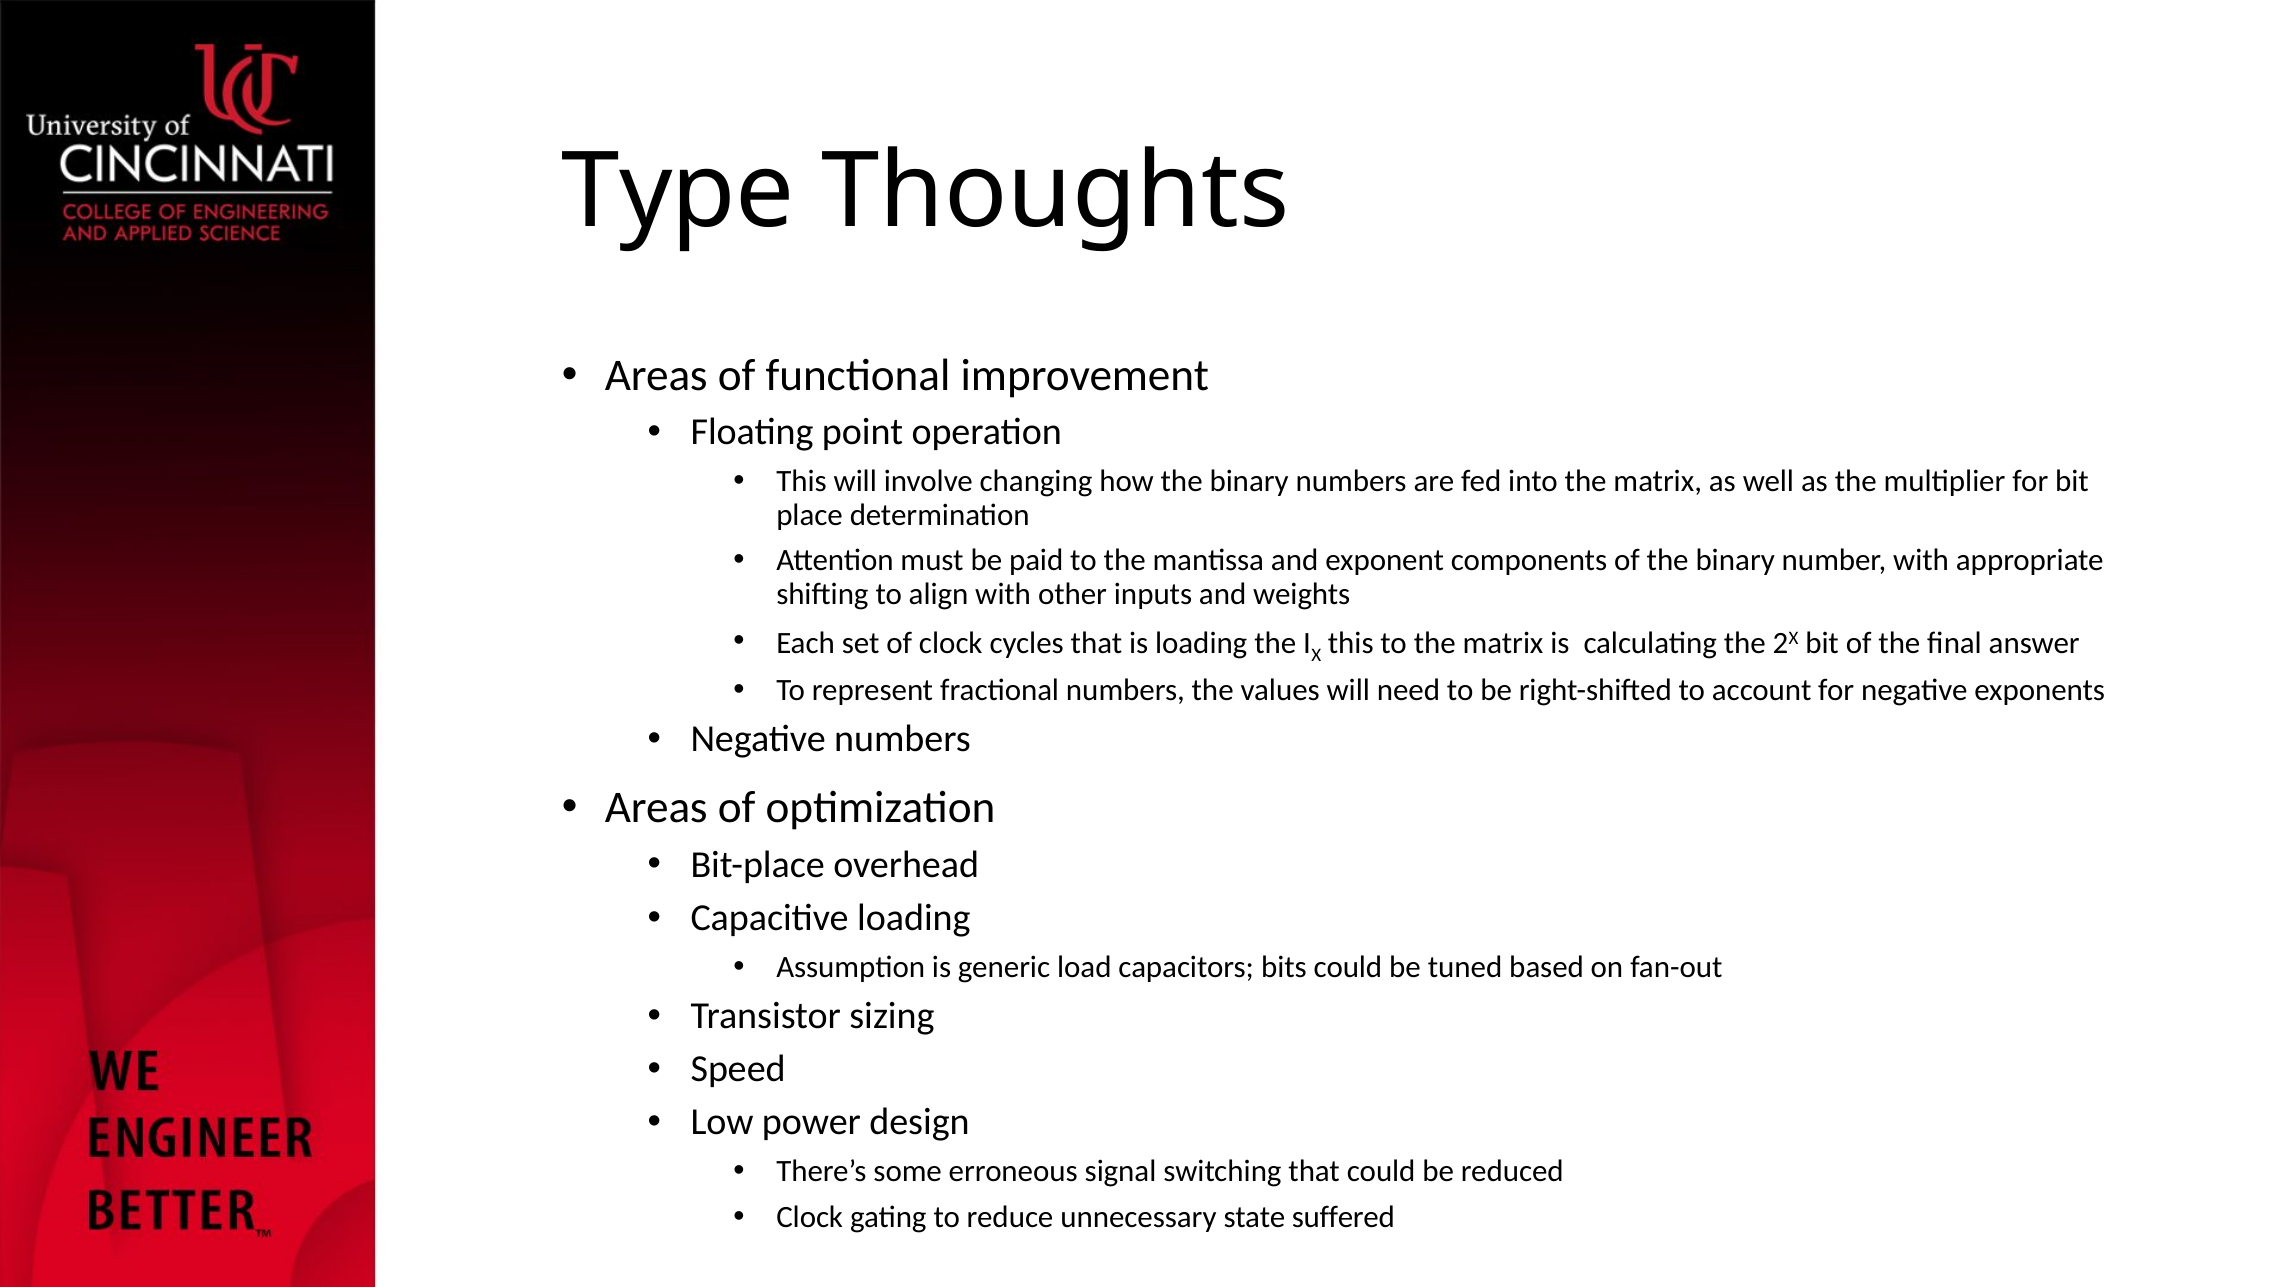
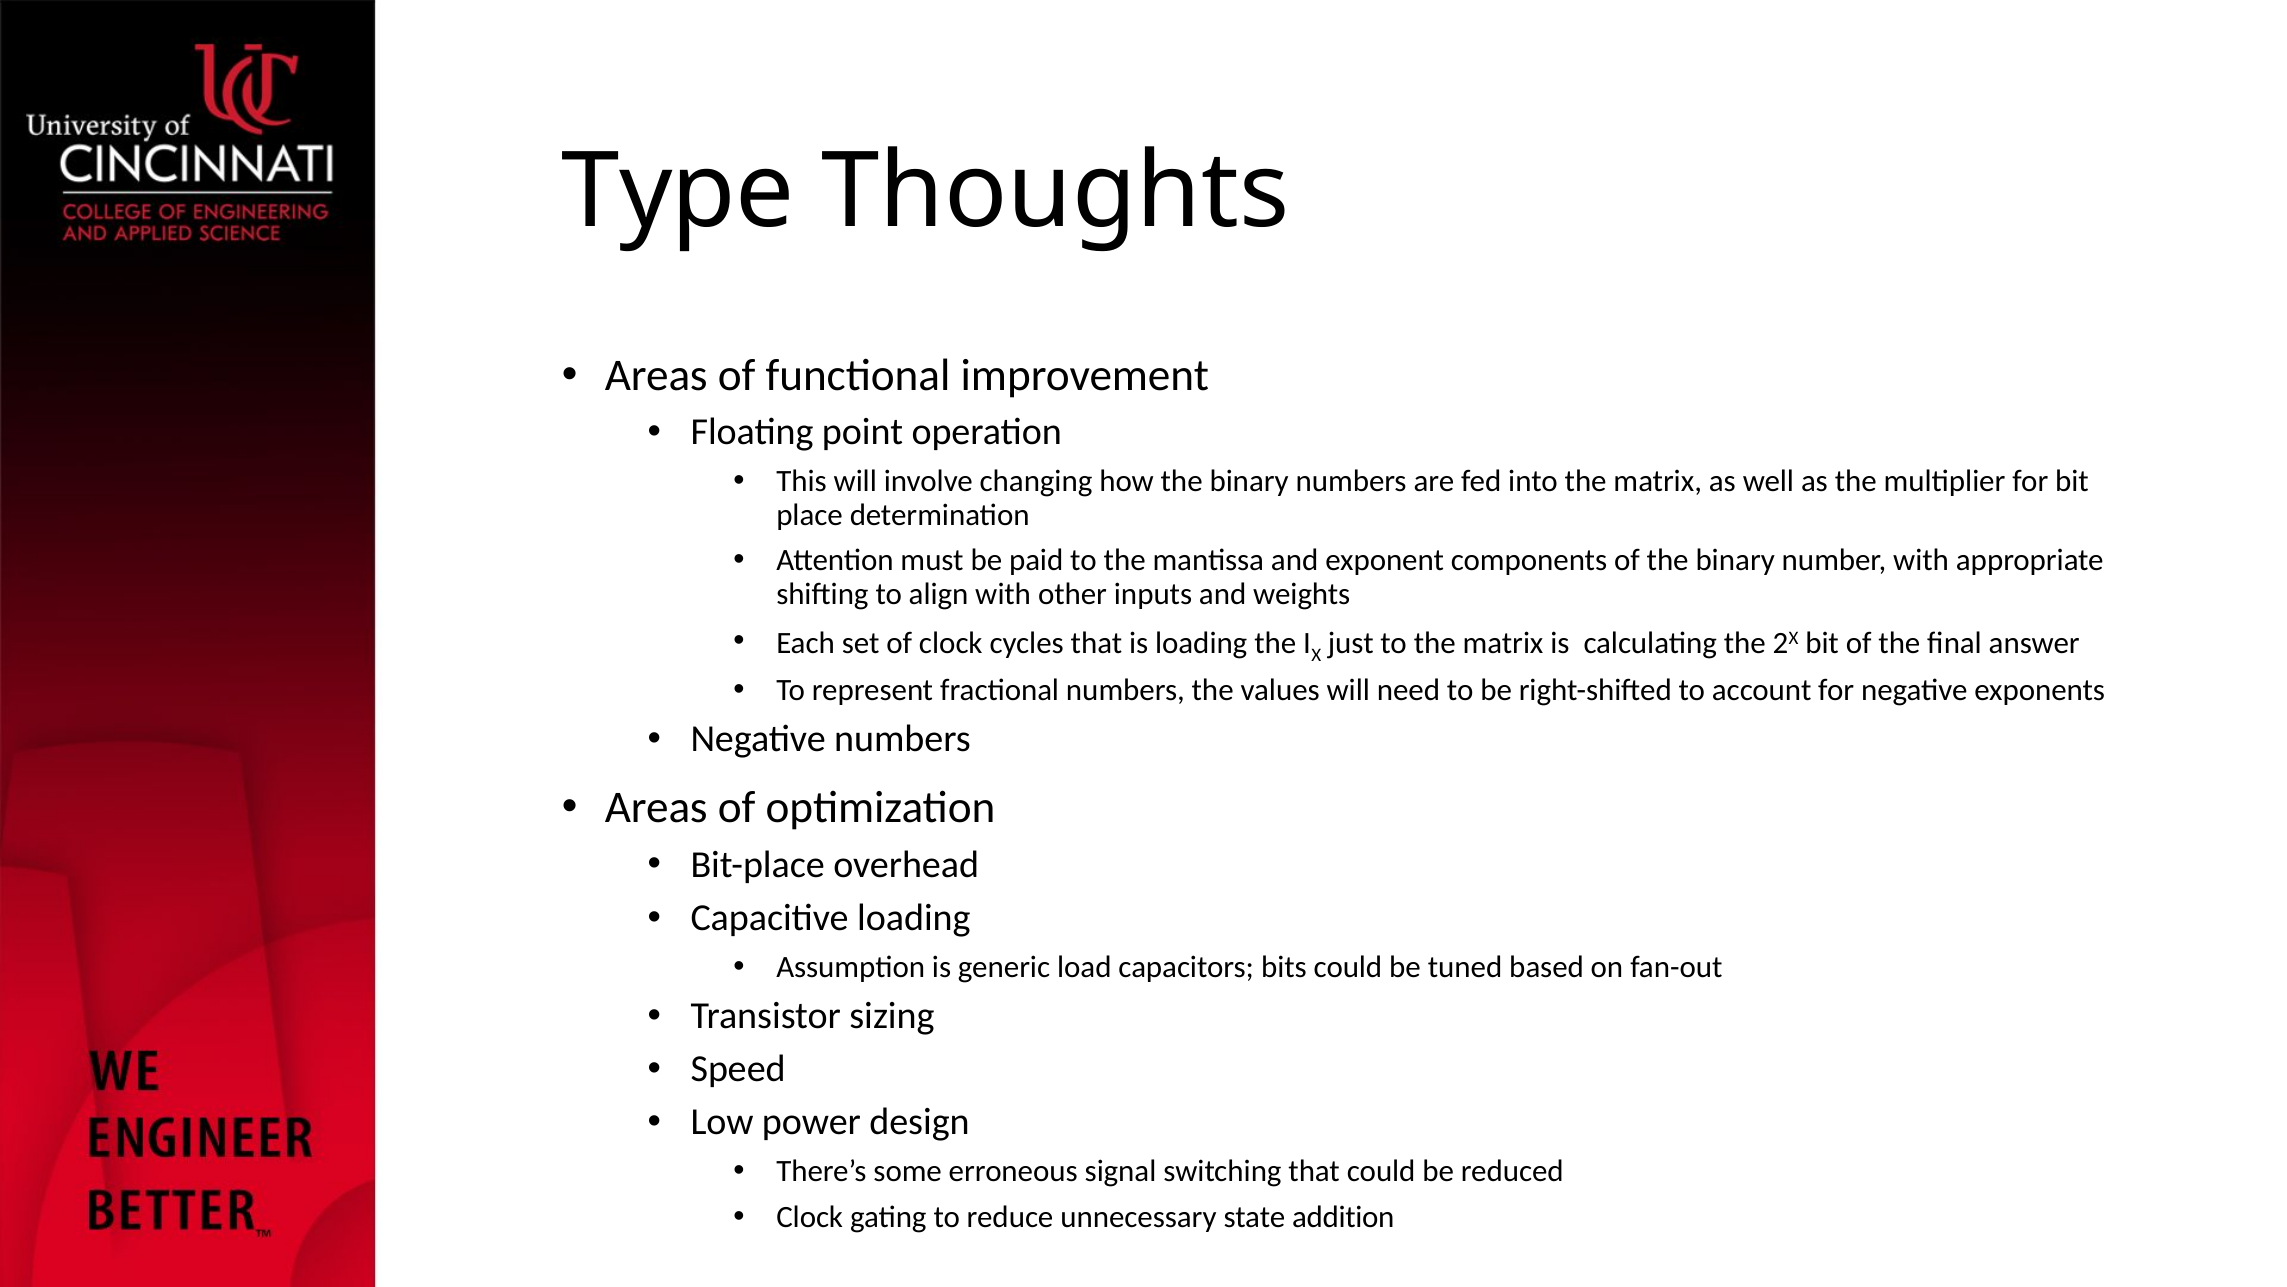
this: this -> just (1351, 643)
suffered: suffered -> addition (1343, 1217)
